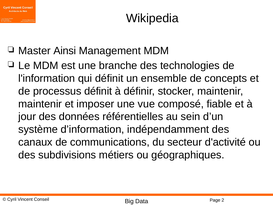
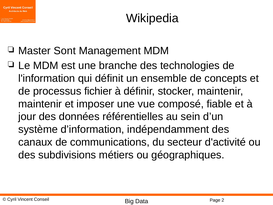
Ainsi: Ainsi -> Sont (65, 51)
processus définit: définit -> fichier (98, 91)
